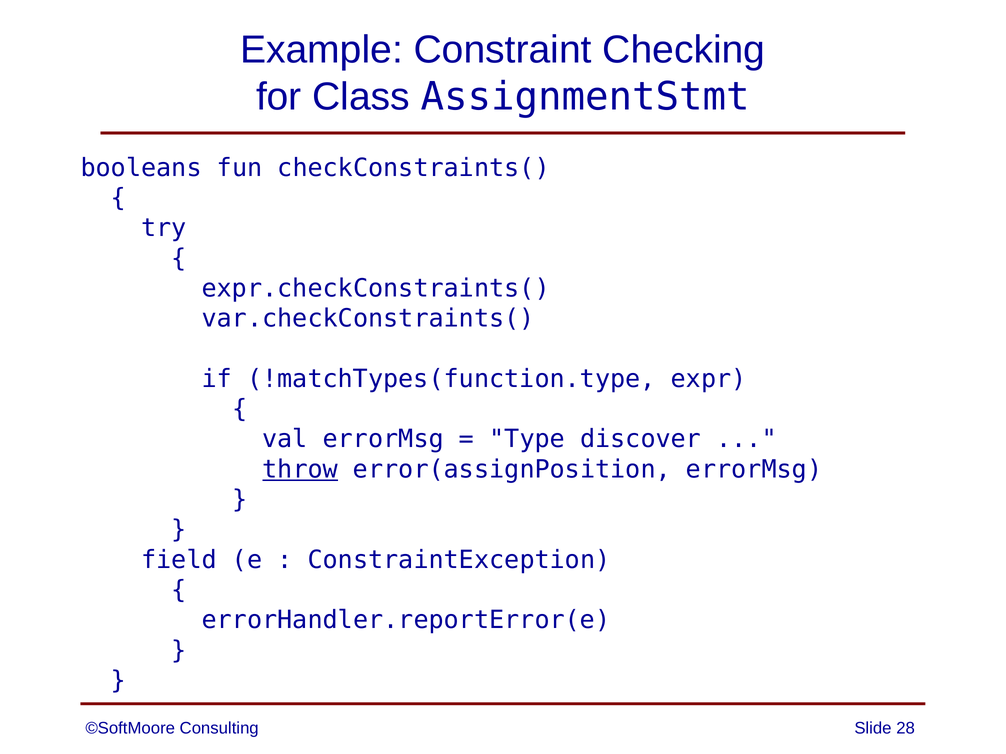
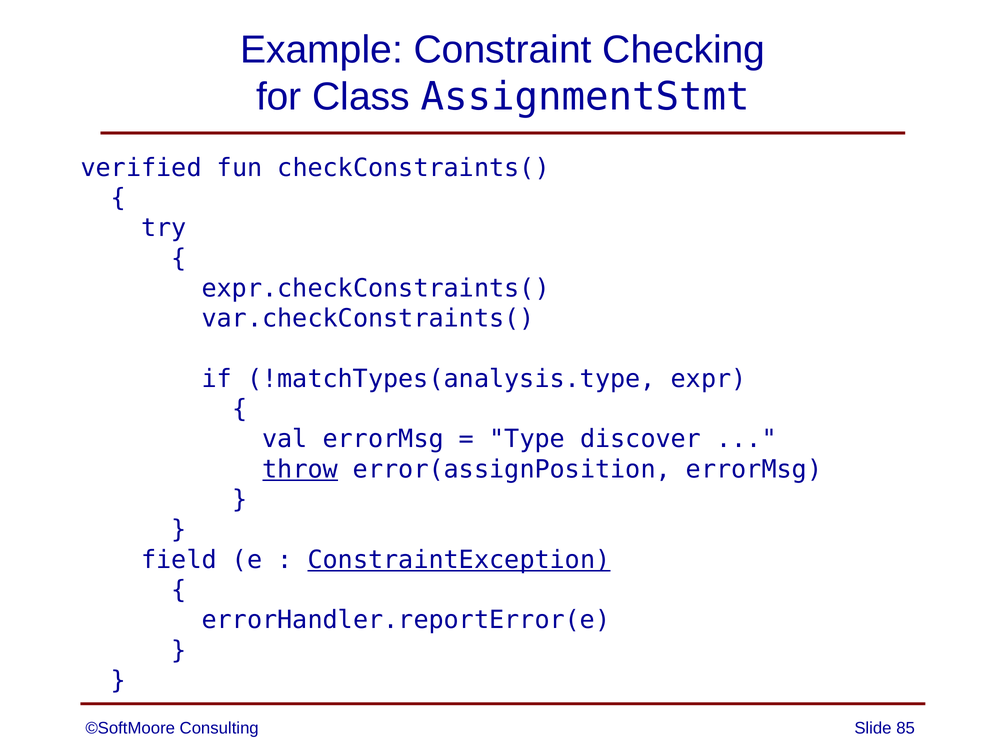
booleans: booleans -> verified (141, 168)
!matchTypes(function.type: !matchTypes(function.type -> !matchTypes(analysis.type (451, 379)
ConstraintException underline: none -> present (459, 560)
28: 28 -> 85 (906, 729)
